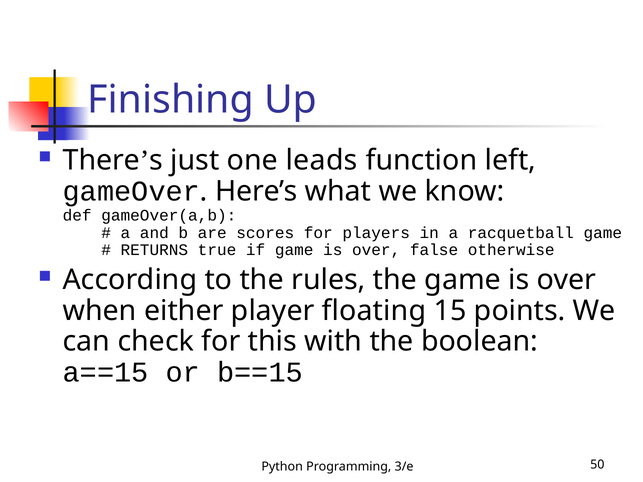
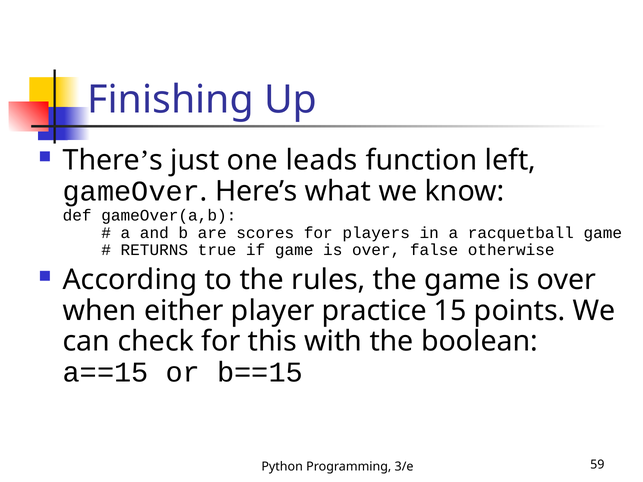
floating: floating -> practice (374, 311)
50: 50 -> 59 (597, 465)
